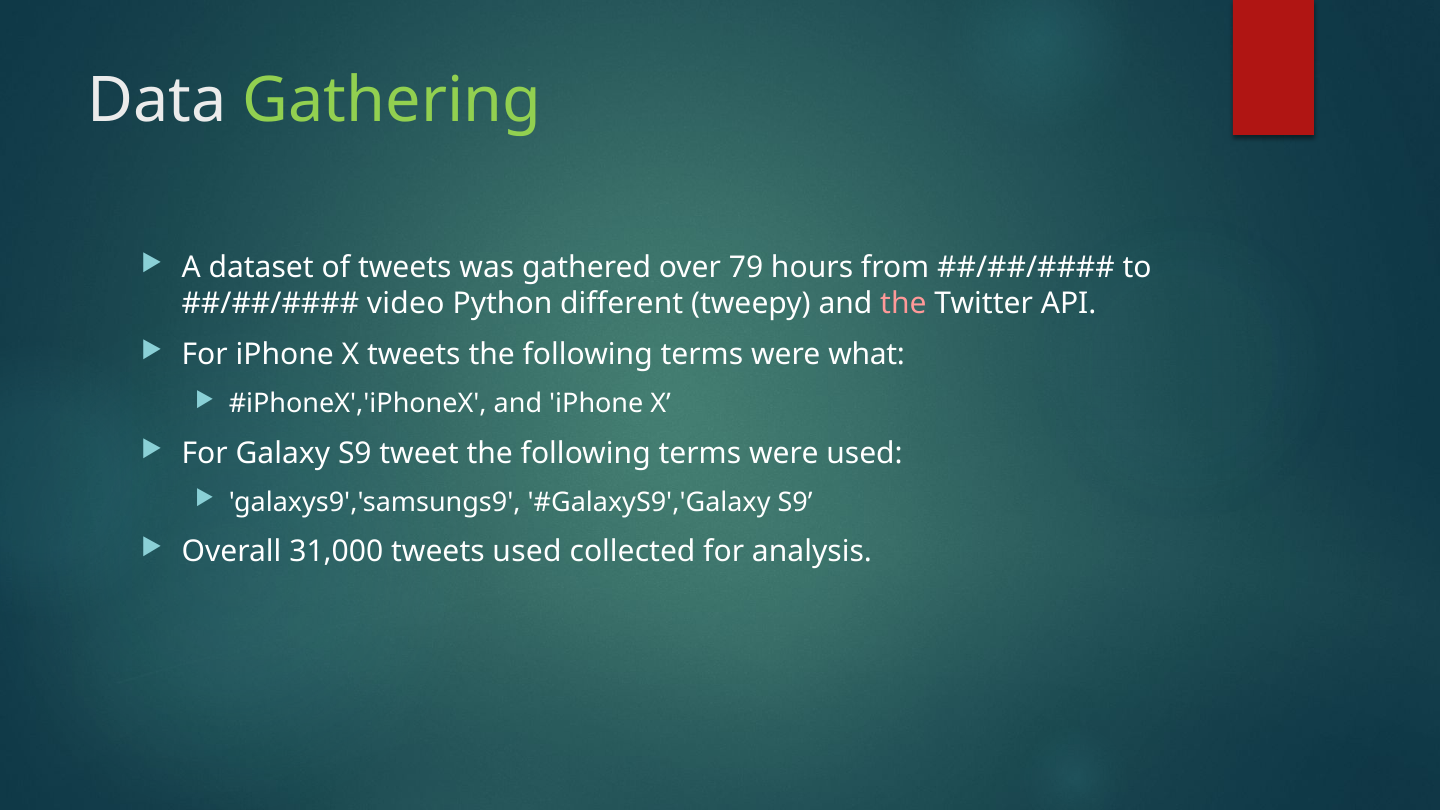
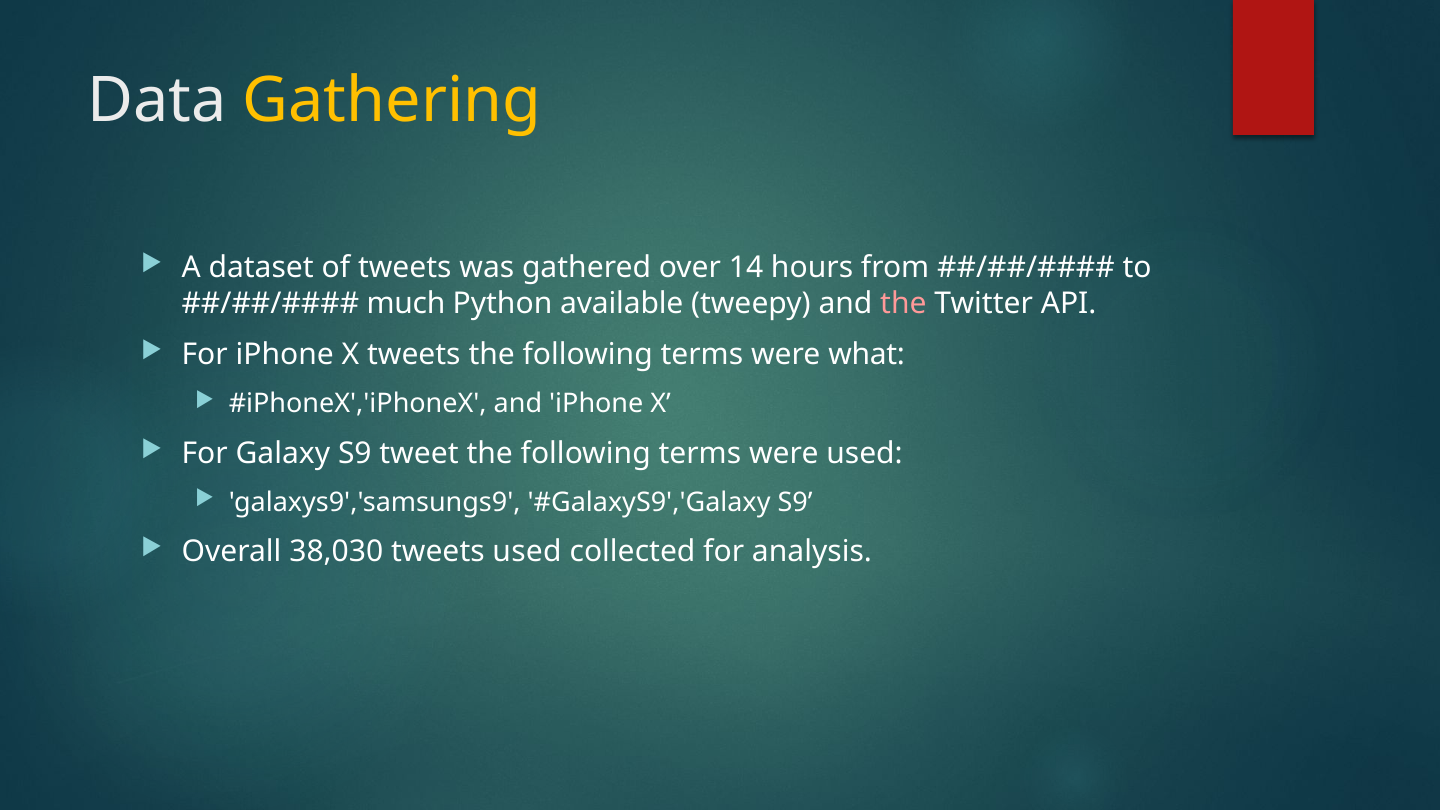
Gathering colour: light green -> yellow (392, 101)
79: 79 -> 14 (746, 268)
video: video -> much (406, 304)
different: different -> available (622, 304)
31,000: 31,000 -> 38,030 (336, 552)
